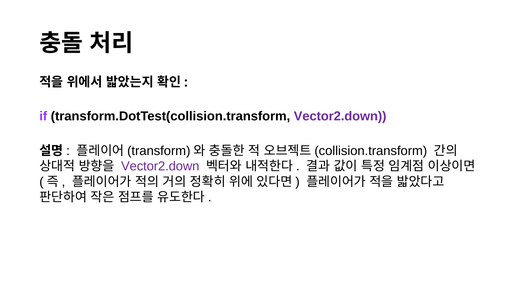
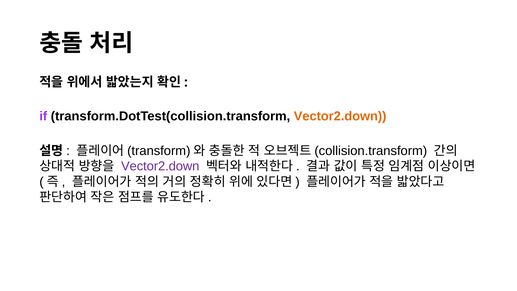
Vector2.down colour: purple -> orange (340, 116)
